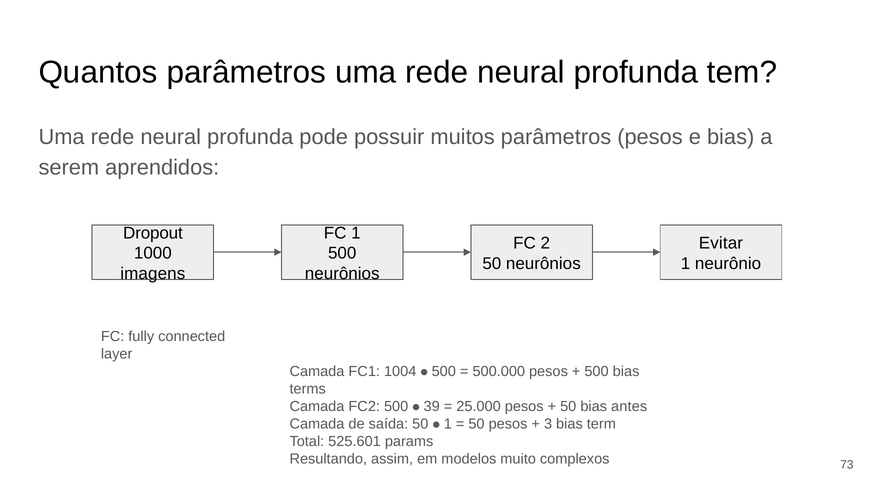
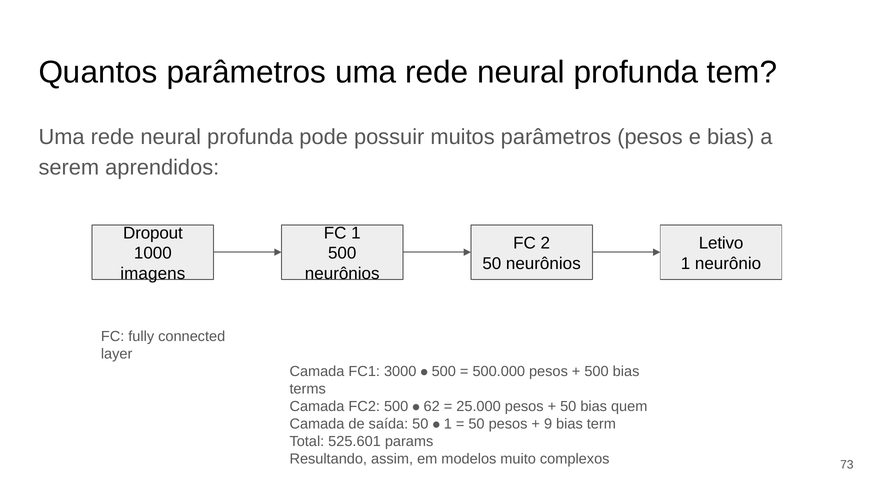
Evitar: Evitar -> Letivo (721, 243)
1004: 1004 -> 3000 (400, 372)
39: 39 -> 62 (432, 407)
antes: antes -> quem (629, 407)
3: 3 -> 9 (548, 425)
